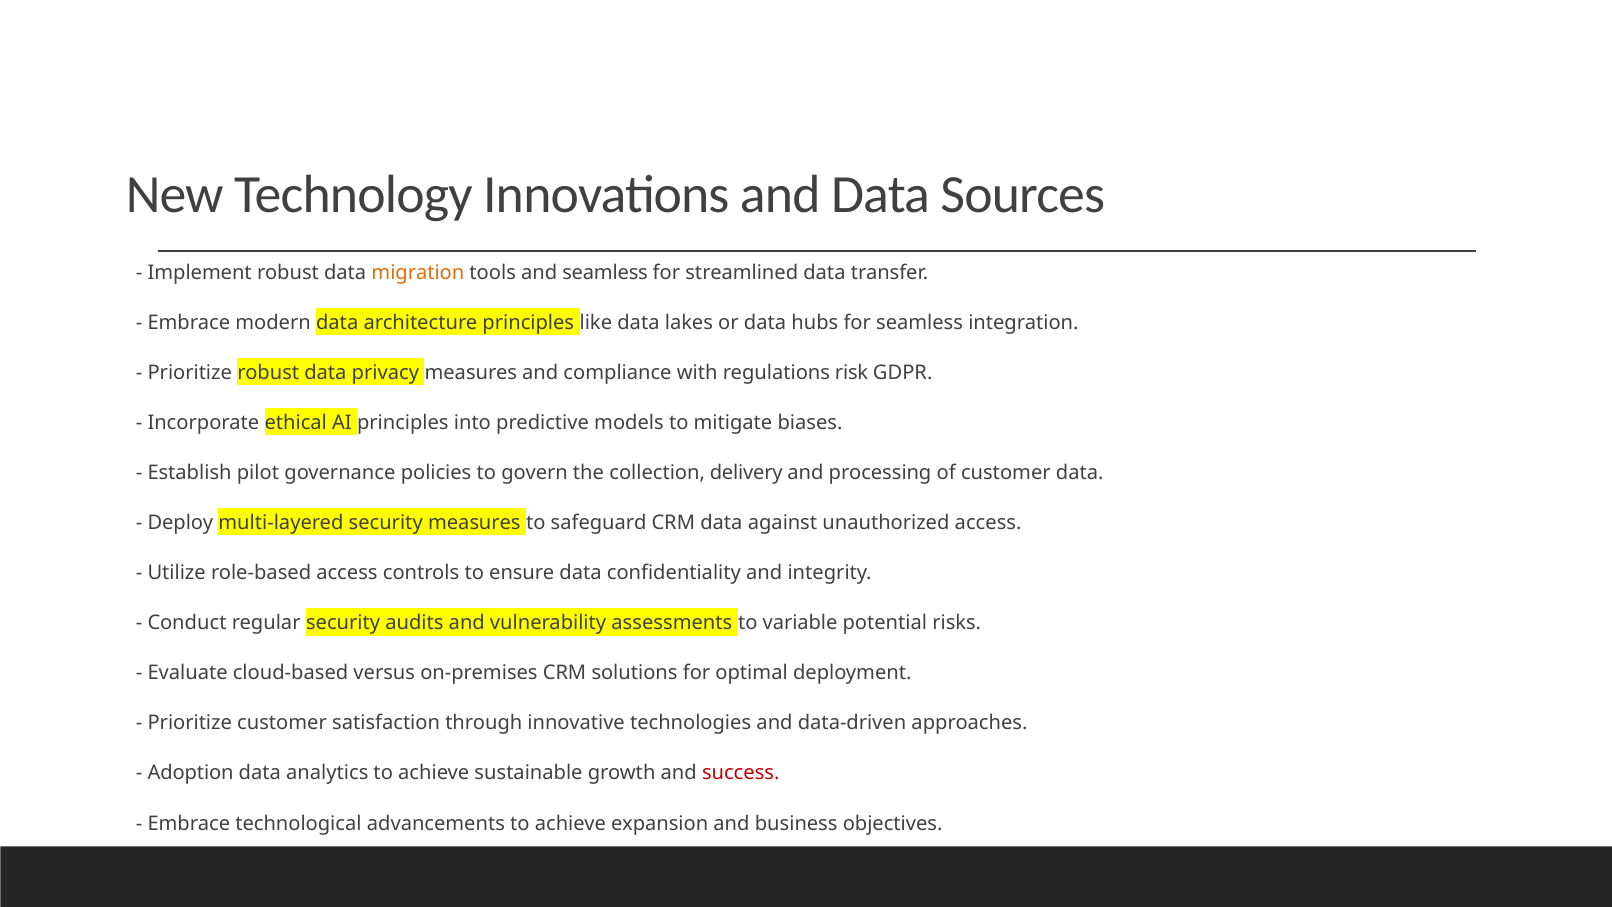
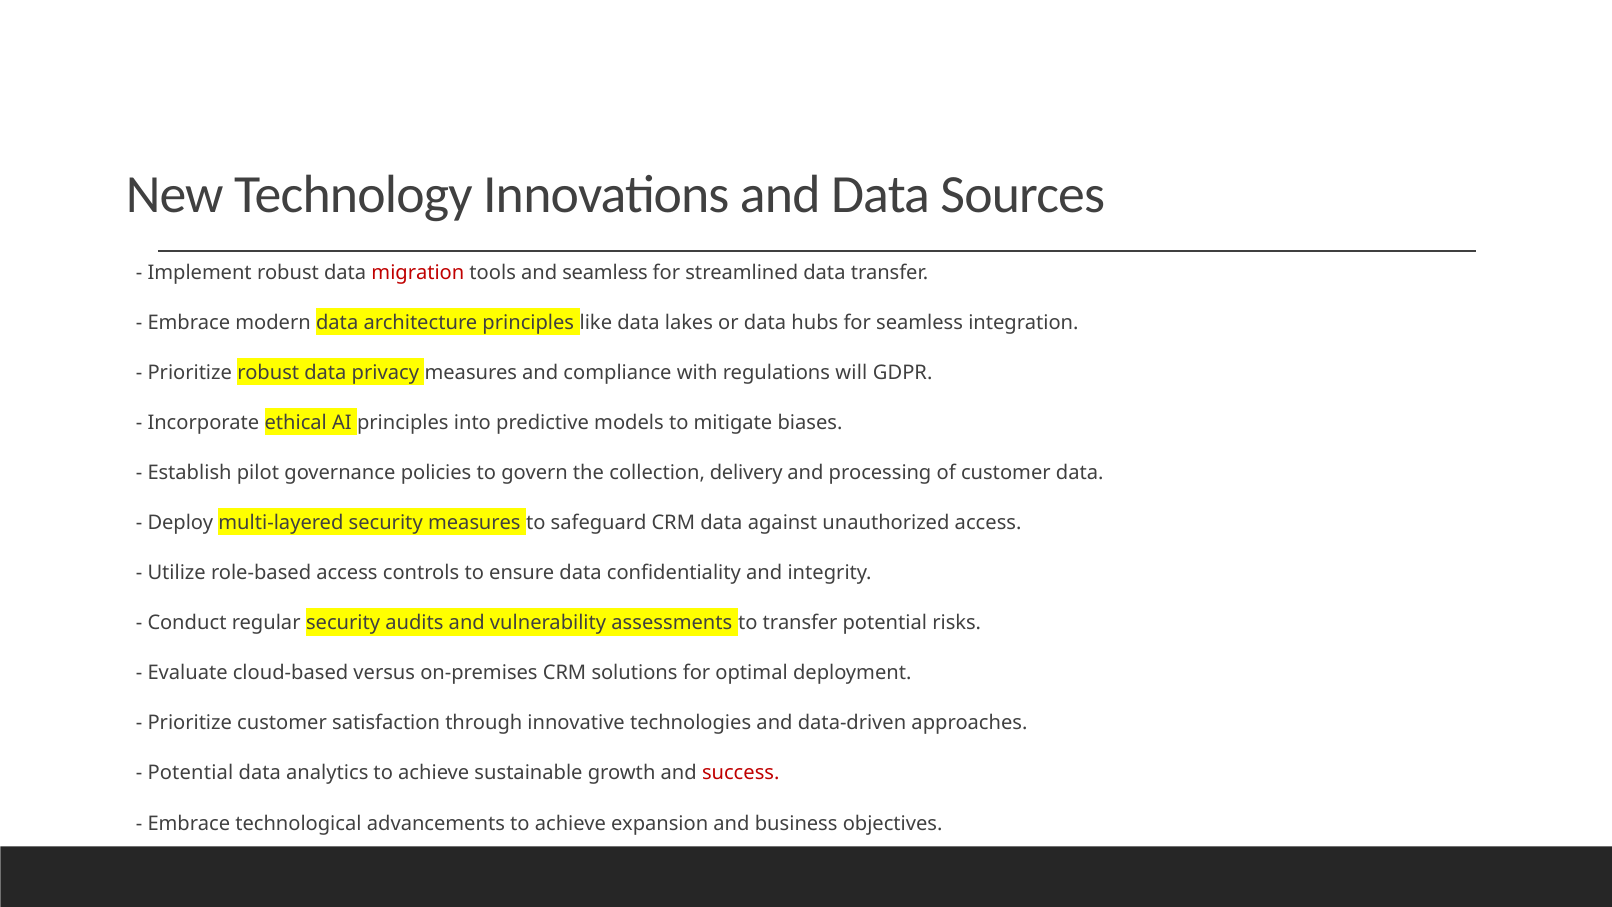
migration colour: orange -> red (418, 272)
risk: risk -> will (851, 372)
to variable: variable -> transfer (800, 623)
Adoption: Adoption -> Potential (190, 773)
